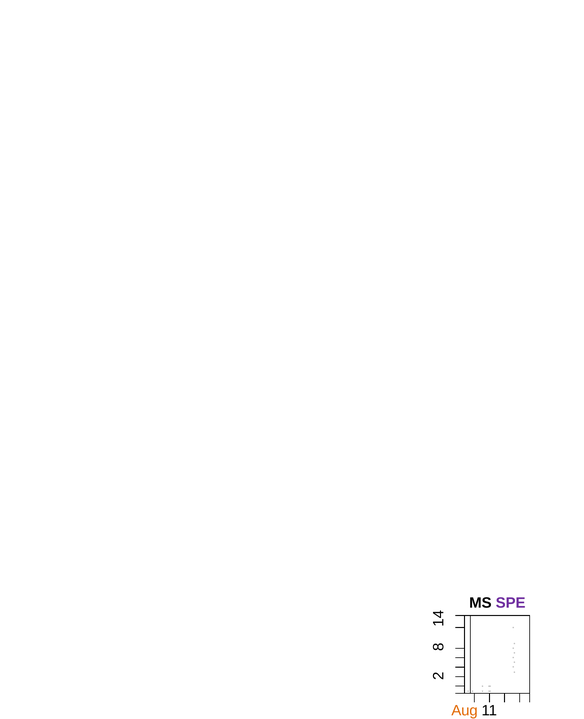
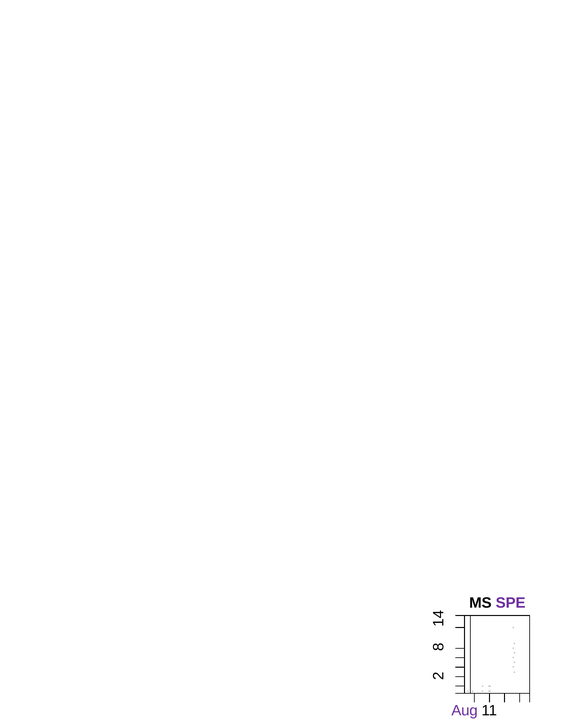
Aug colour: orange -> purple (465, 710)
